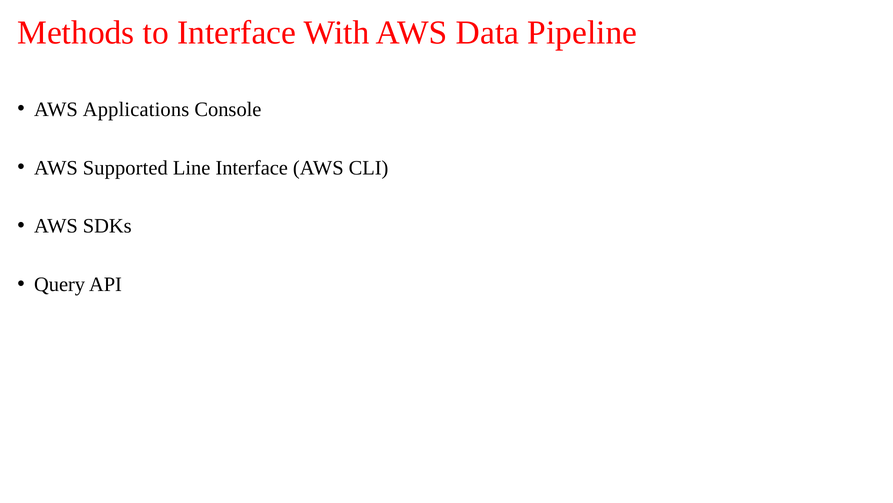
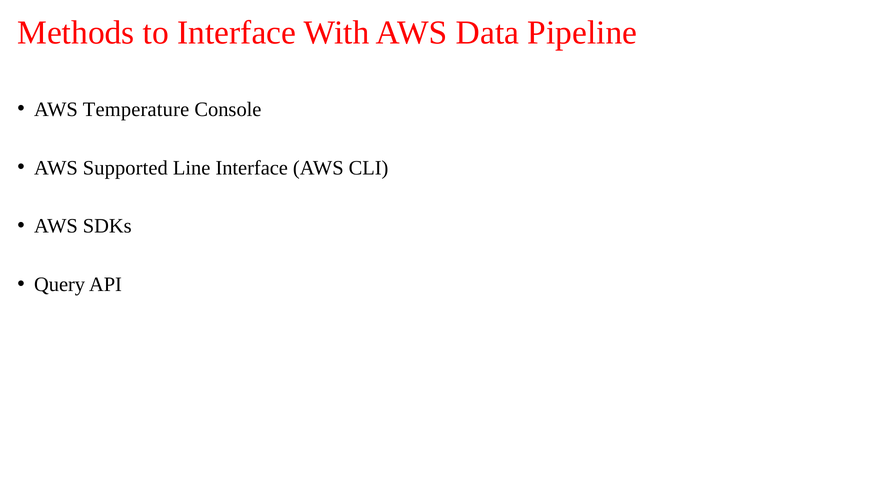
Applications: Applications -> Temperature (136, 109)
